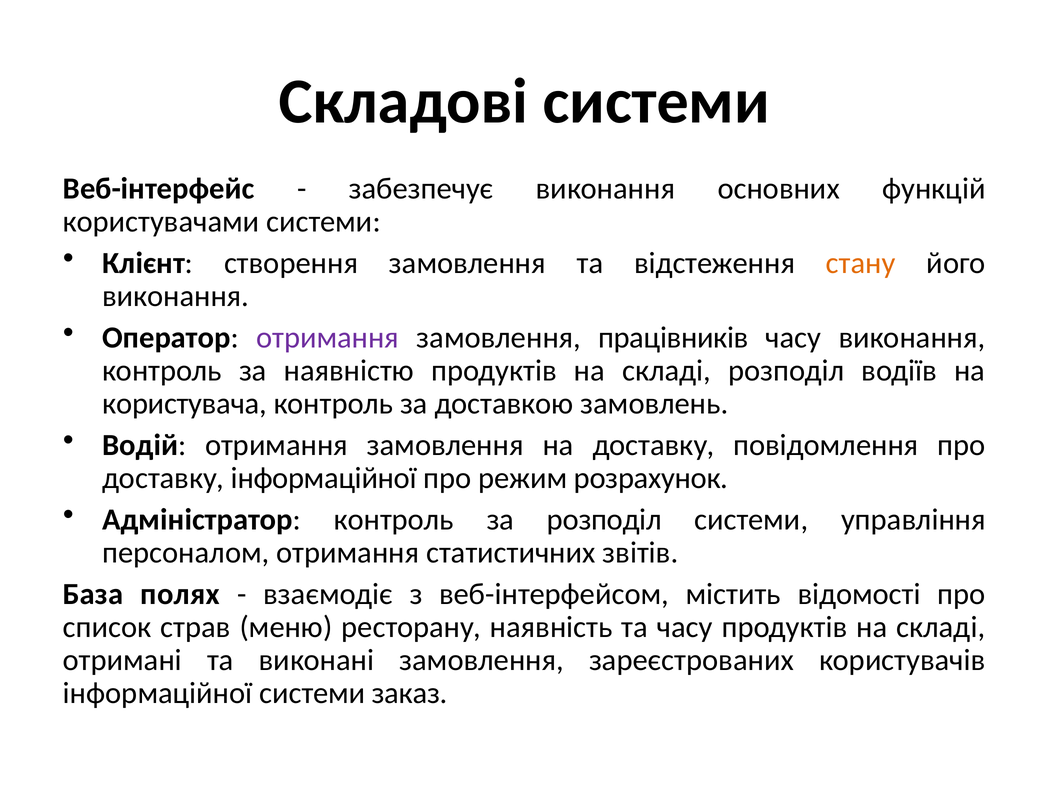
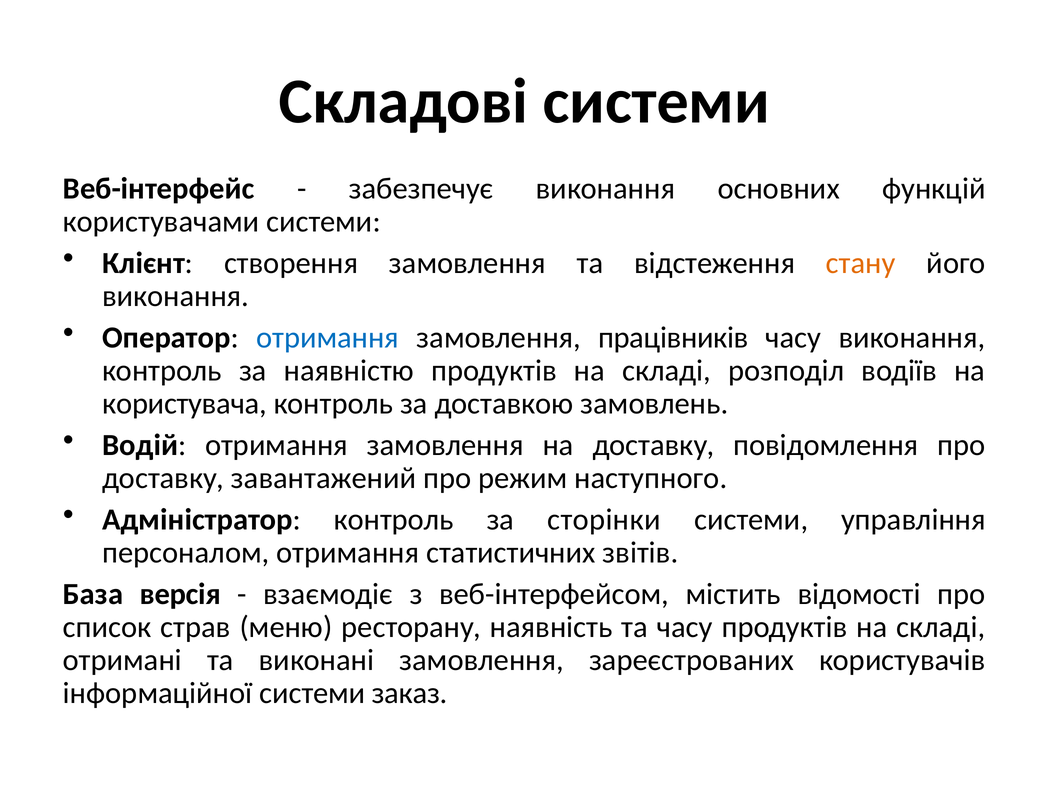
отримання colour: purple -> blue (328, 337)
доставку інформаційної: інформаційної -> завантажений (324, 478)
розрахунок: розрахунок -> наступного (651, 478)
за розподіл: розподіл -> сторінки (604, 519)
полях: полях -> версія (180, 594)
